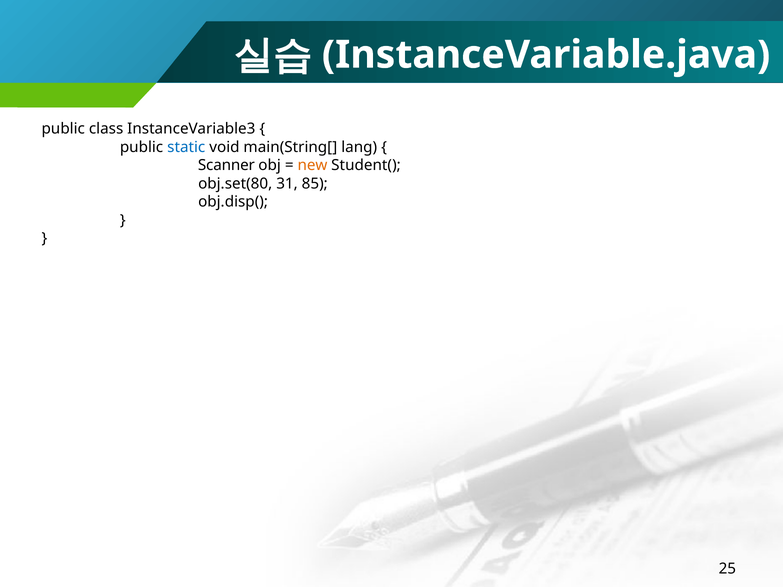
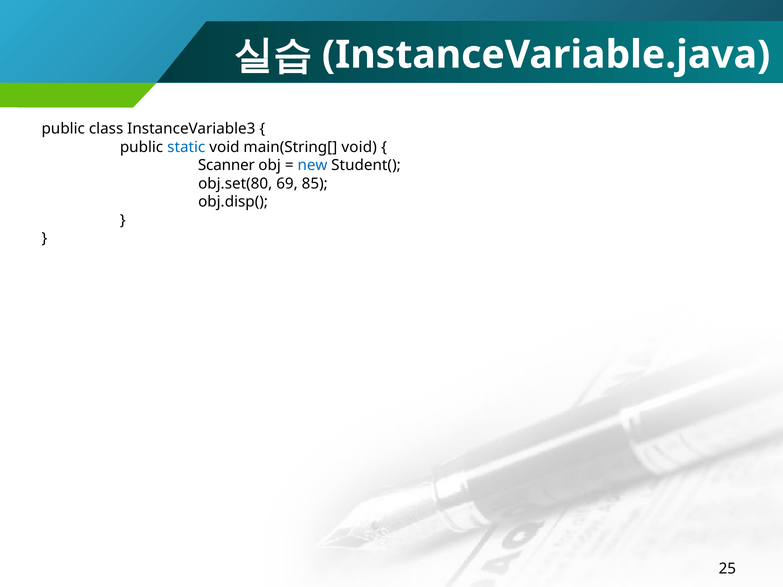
main(String[ lang: lang -> void (359, 147)
new colour: orange -> blue (312, 165)
31: 31 -> 69 (287, 184)
